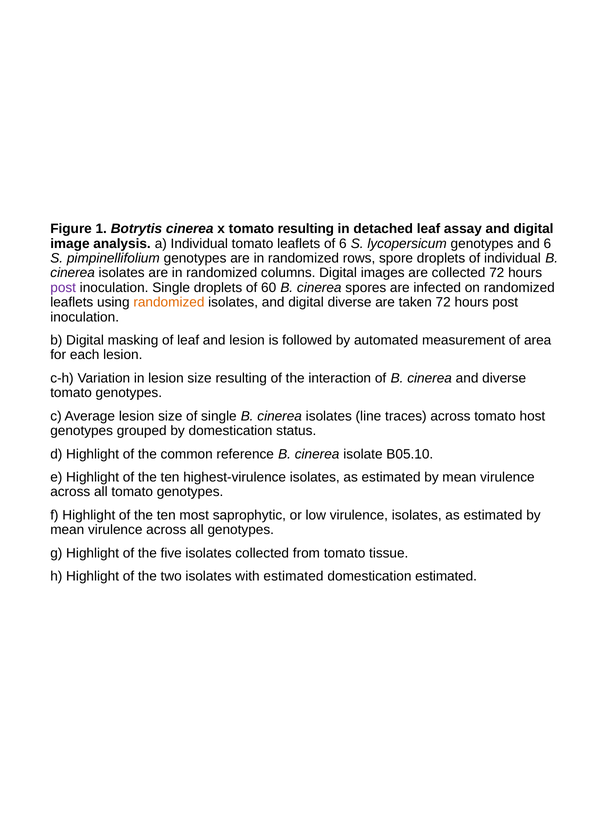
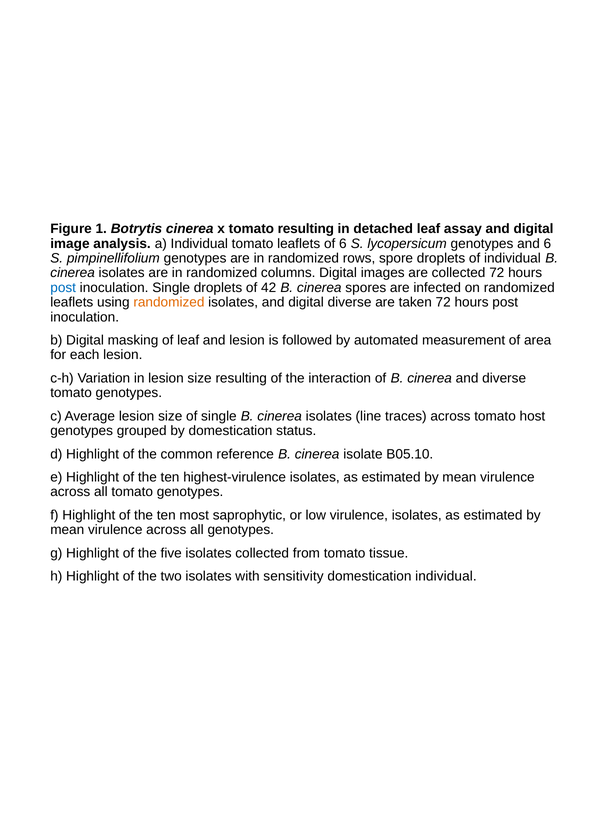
post colour: purple -> blue (63, 288)
60: 60 -> 42 (269, 288)
with estimated: estimated -> sensitivity (293, 577)
domestication estimated: estimated -> individual (446, 577)
